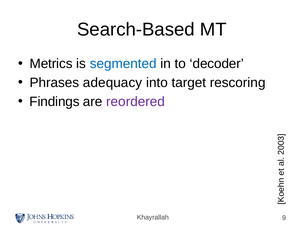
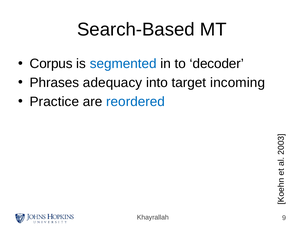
Metrics: Metrics -> Corpus (51, 64)
rescoring: rescoring -> incoming (238, 83)
Findings: Findings -> Practice (54, 102)
reordered colour: purple -> blue (136, 102)
